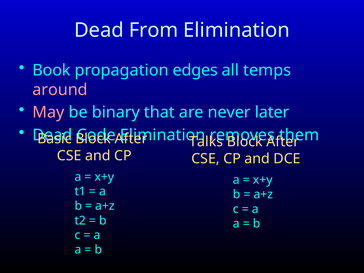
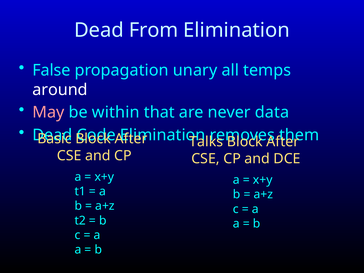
Book: Book -> False (51, 70)
edges: edges -> unary (195, 70)
around colour: pink -> white (60, 90)
binary: binary -> within (116, 112)
later: later -> data (272, 112)
